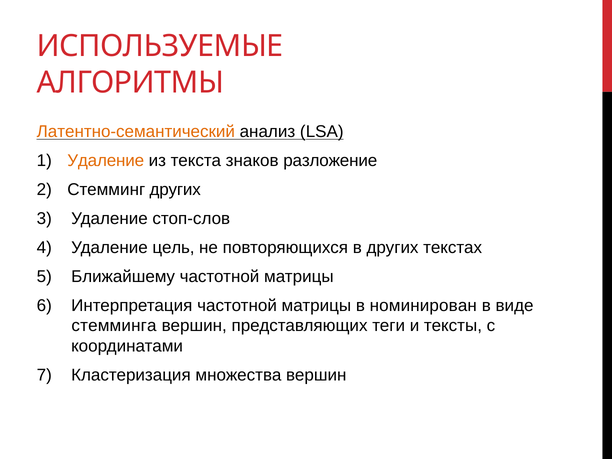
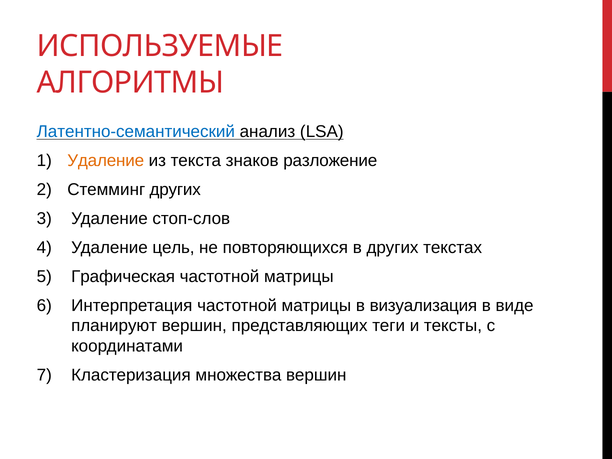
Латентно-семантический colour: orange -> blue (136, 132)
Ближайшему: Ближайшему -> Графическая (123, 276)
номинирован: номинирован -> визуализация (423, 305)
стемминга: стемминга -> планируют (114, 326)
